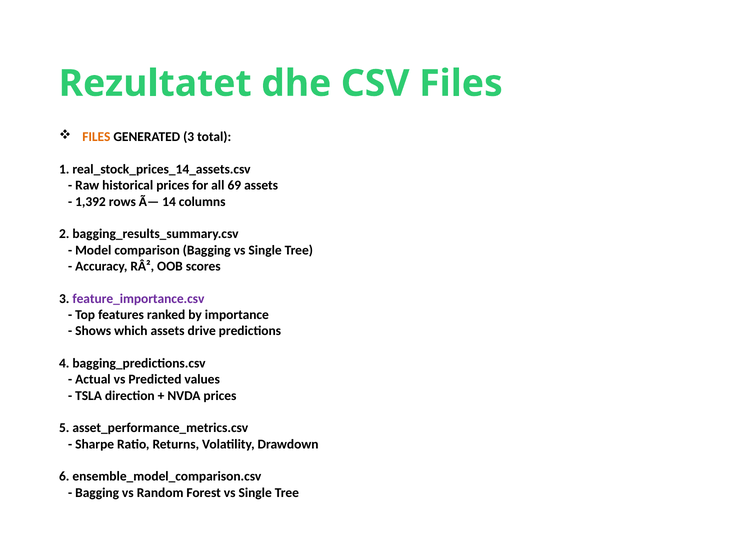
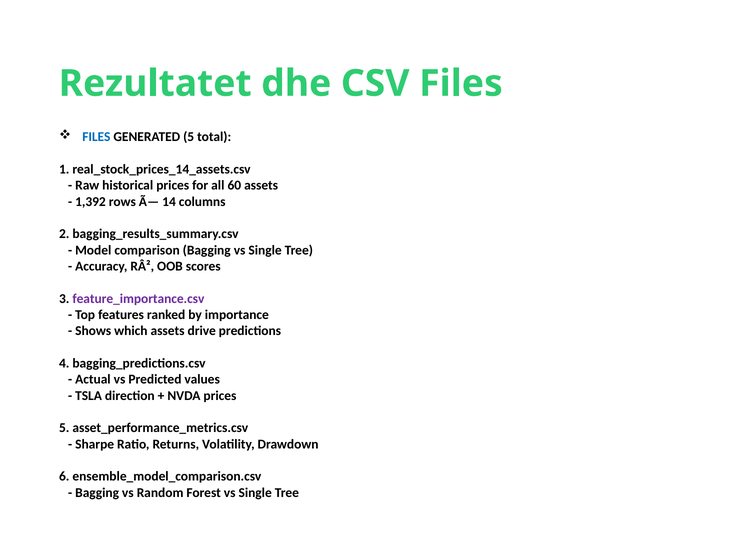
FILES colour: orange -> blue (96, 137)
GENERATED 3: 3 -> 5 (189, 137)
69: 69 -> 60 (234, 185)
